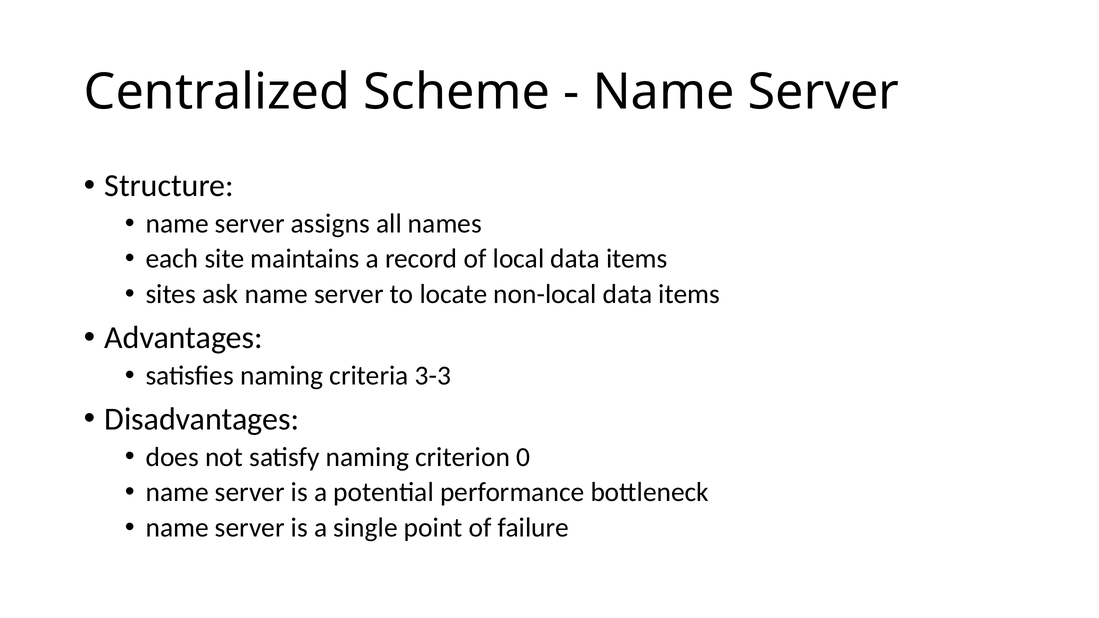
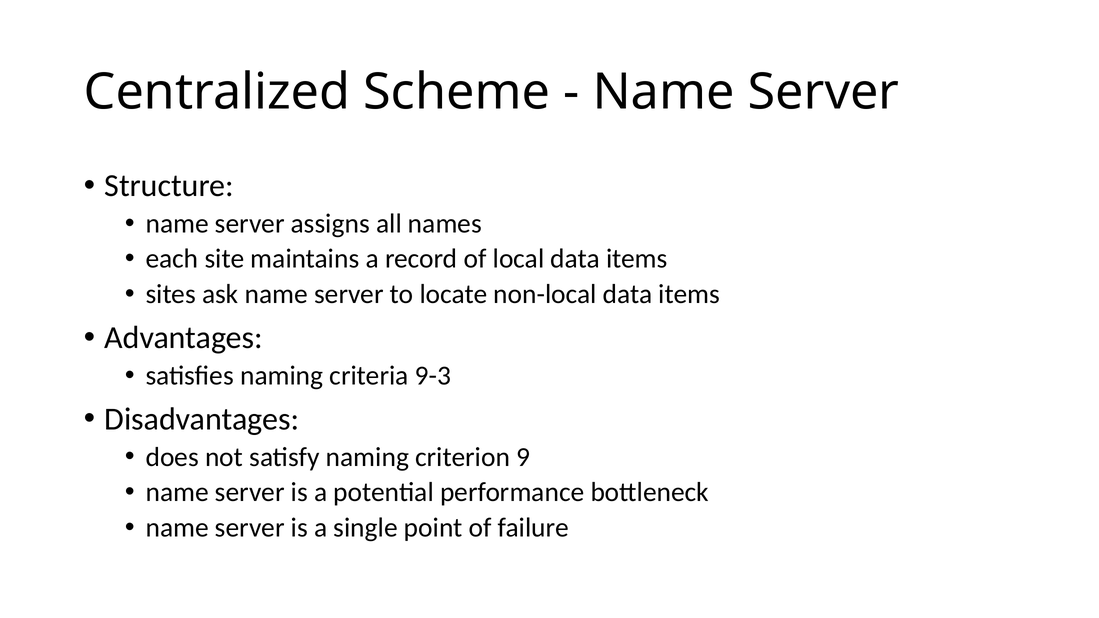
3-3: 3-3 -> 9-3 (433, 376)
0: 0 -> 9 (523, 457)
